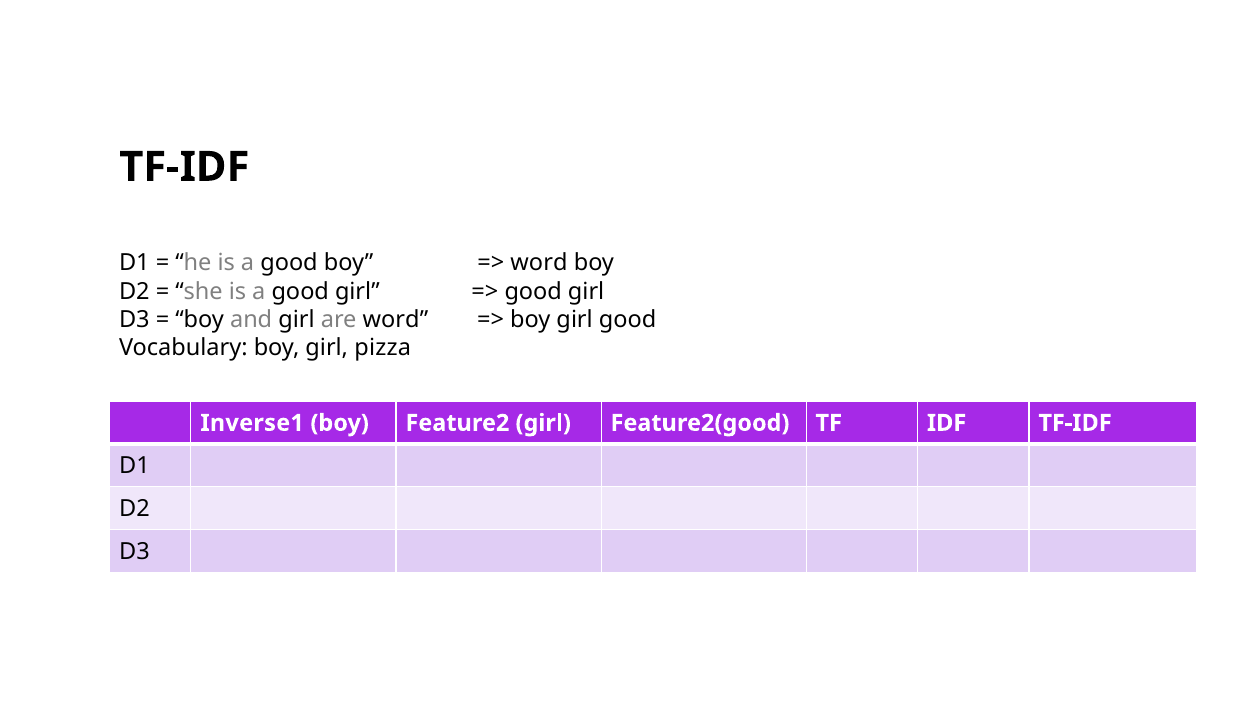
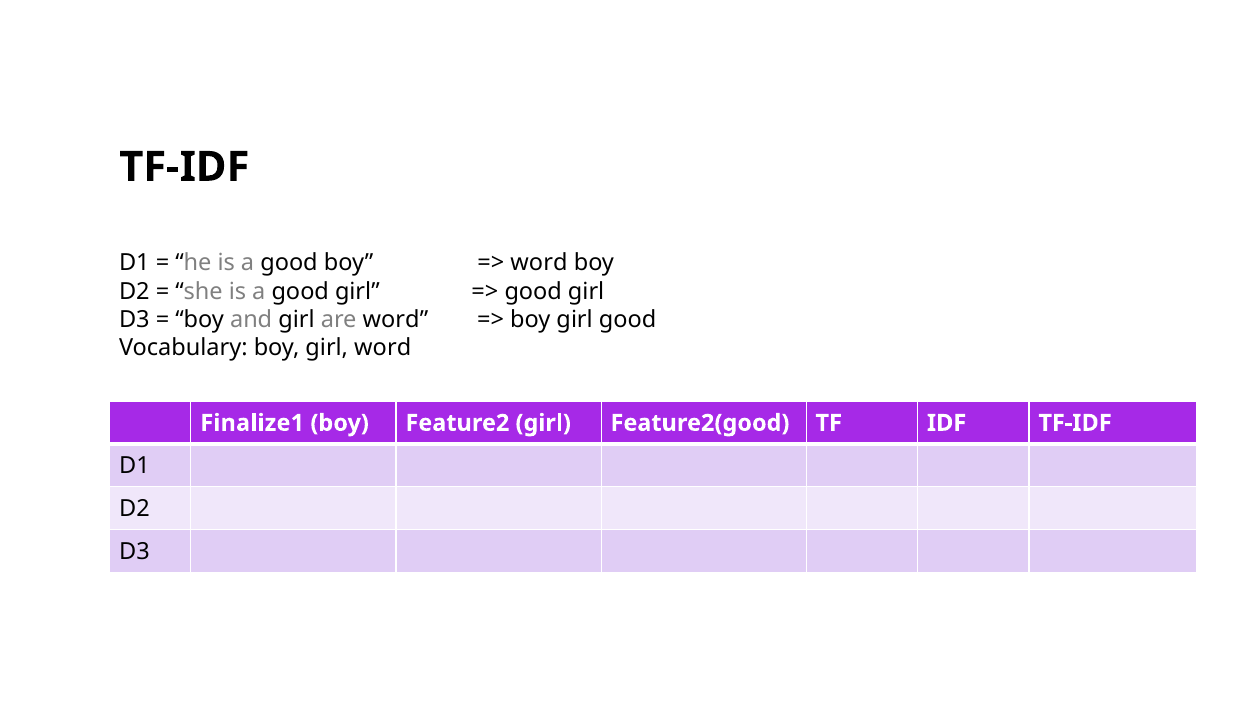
girl pizza: pizza -> word (383, 348)
Inverse1: Inverse1 -> Finalize1 (252, 423)
